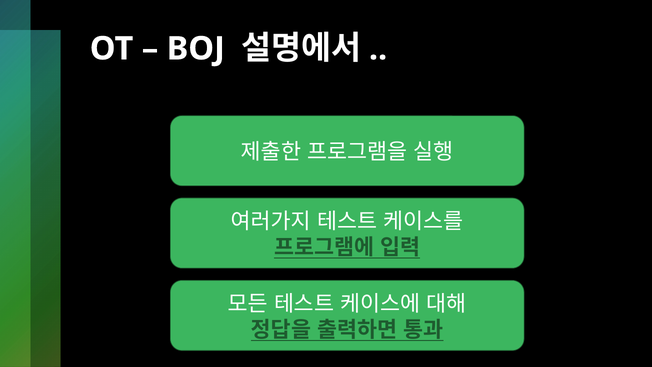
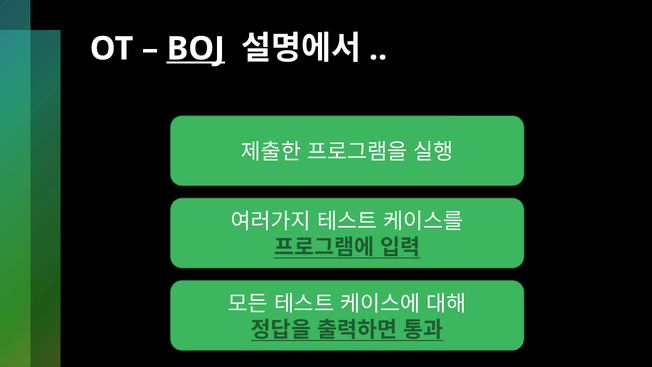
BOJ underline: none -> present (196, 49)
